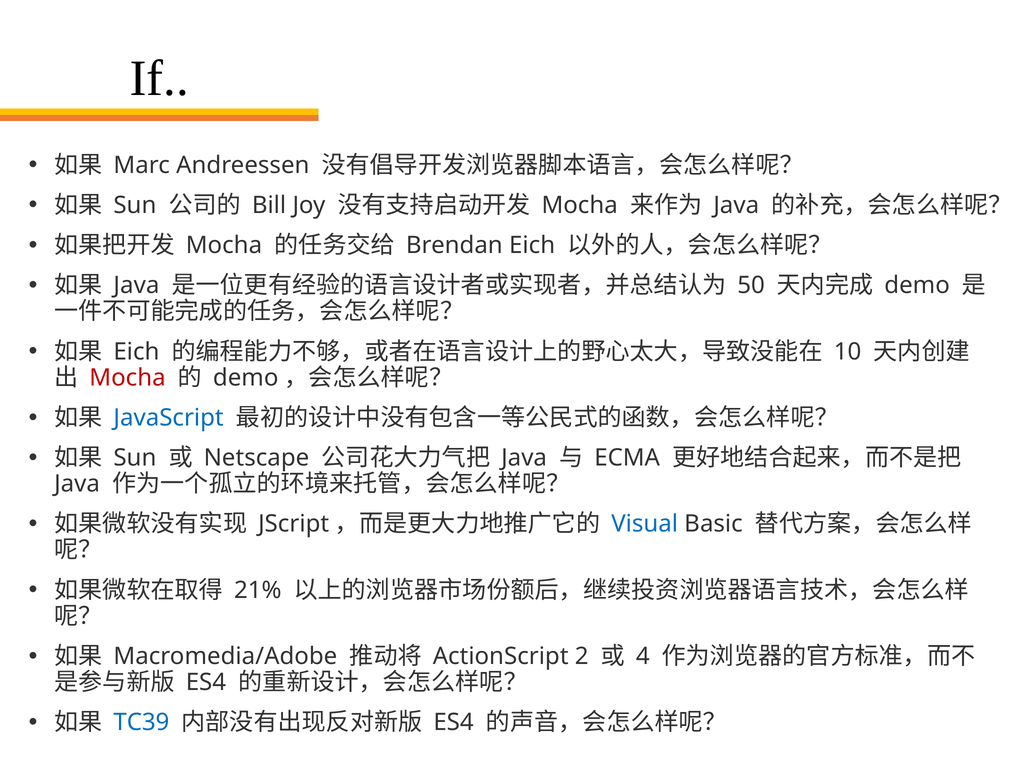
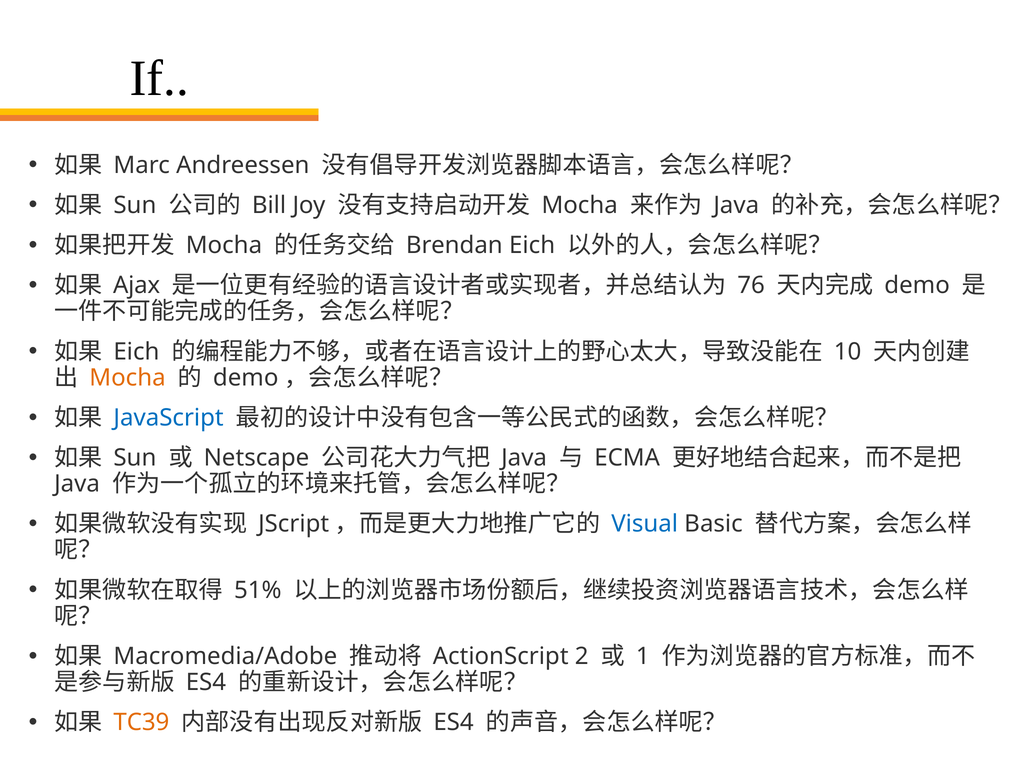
Java: Java -> Ajax (137, 286)
50: 50 -> 76 (751, 286)
Mocha colour: red -> orange (127, 378)
21%: 21% -> 51% (258, 590)
4: 4 -> 1 (643, 657)
TC39 colour: blue -> orange (141, 723)
